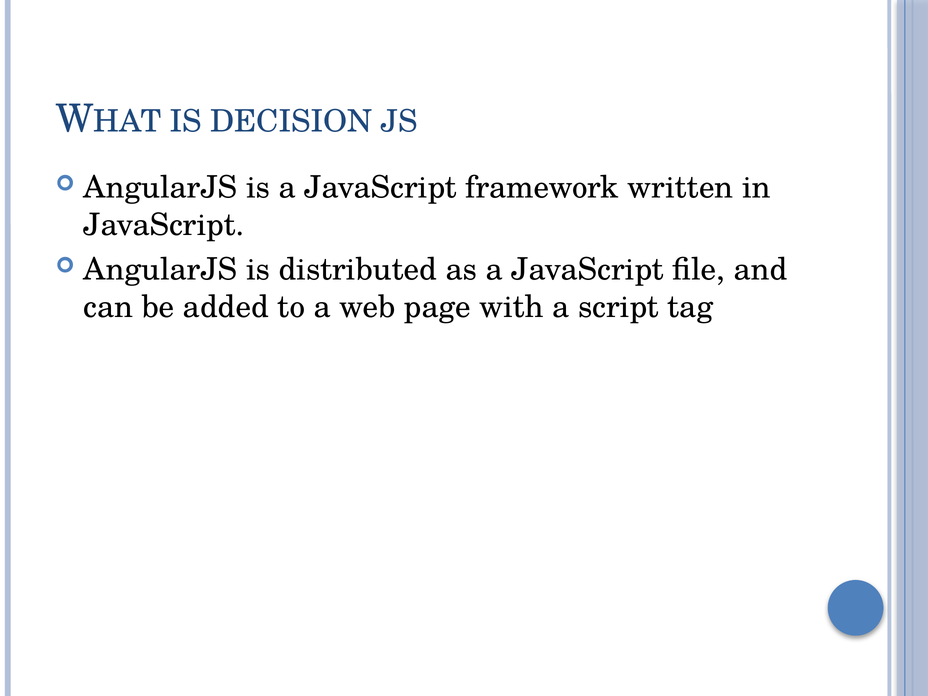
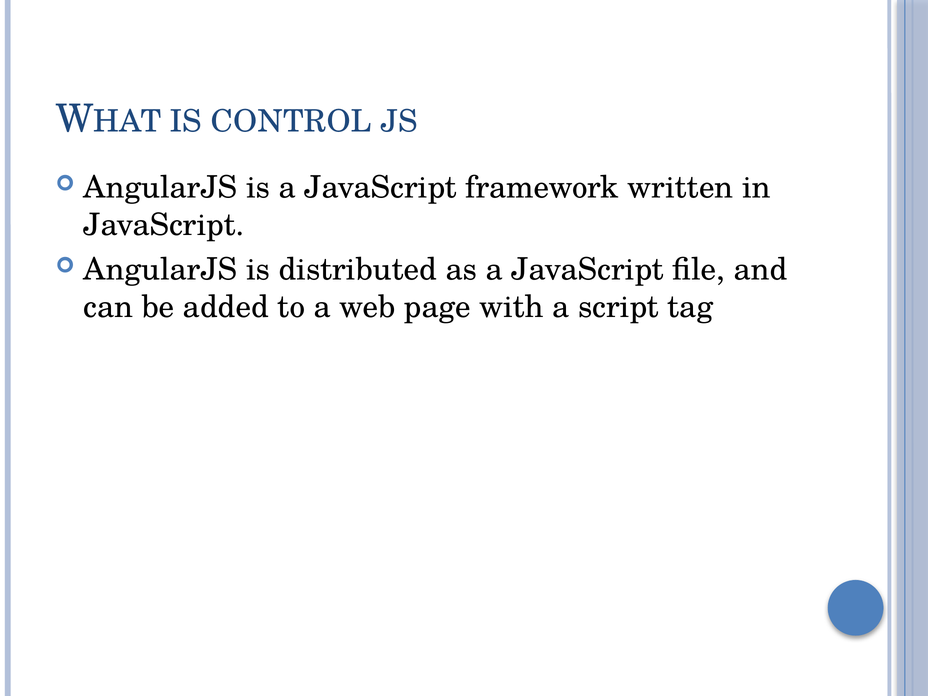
DECISION: DECISION -> CONTROL (291, 121)
